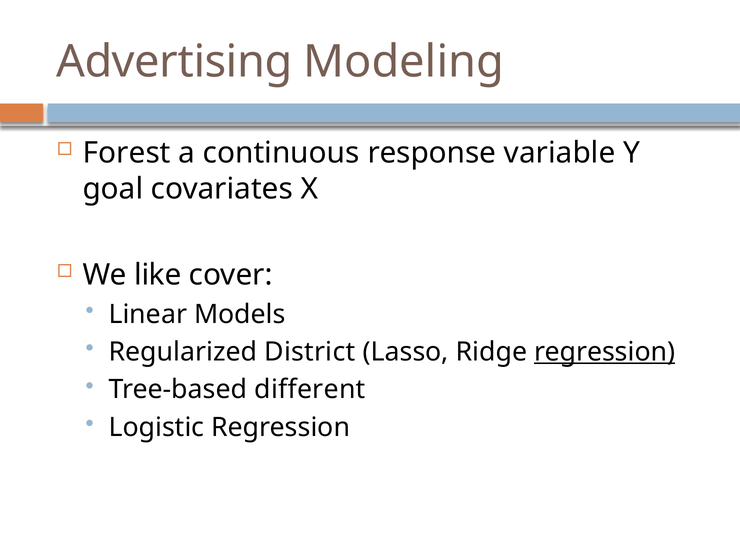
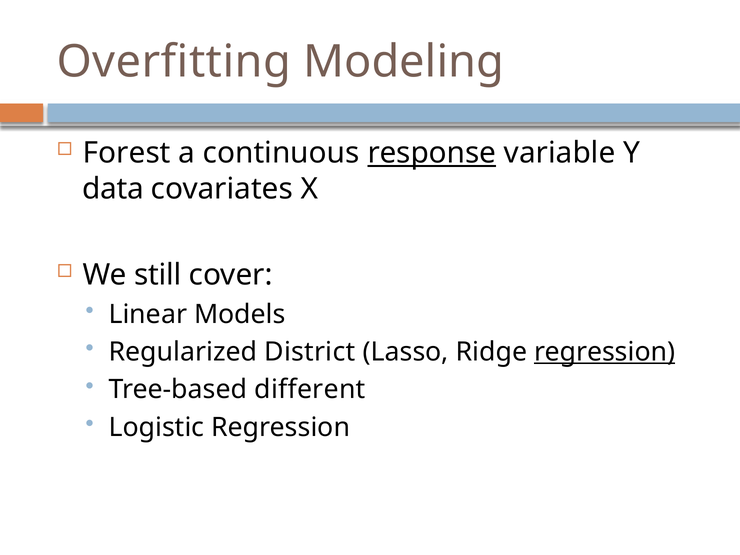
Advertising: Advertising -> Overfitting (174, 62)
response underline: none -> present (432, 153)
goal: goal -> data (113, 189)
like: like -> still (158, 275)
